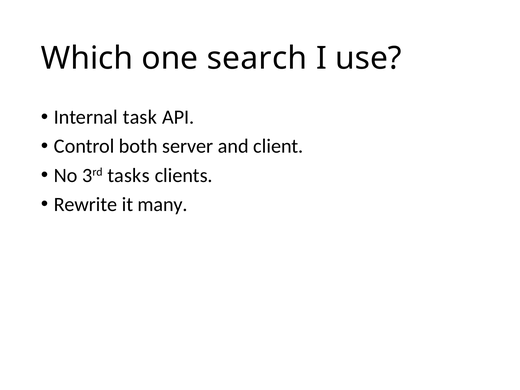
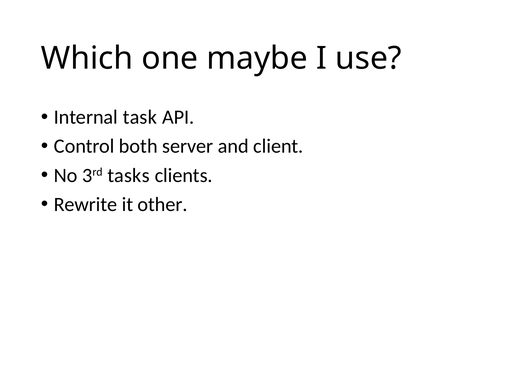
search: search -> maybe (257, 58)
many: many -> other (163, 204)
